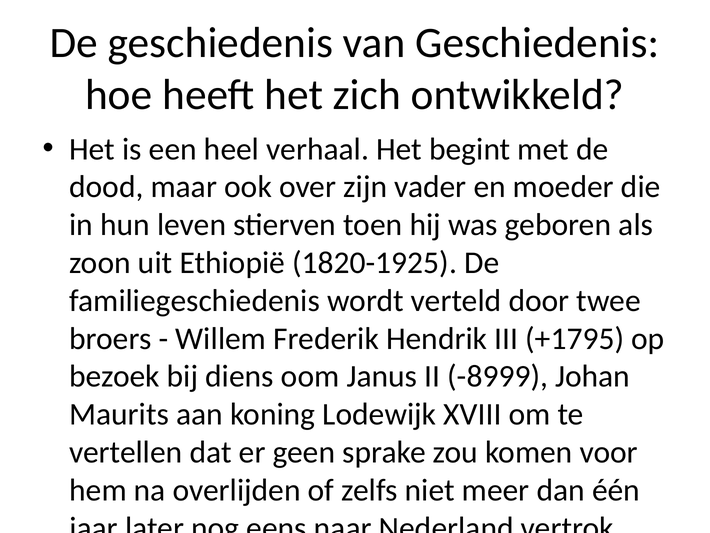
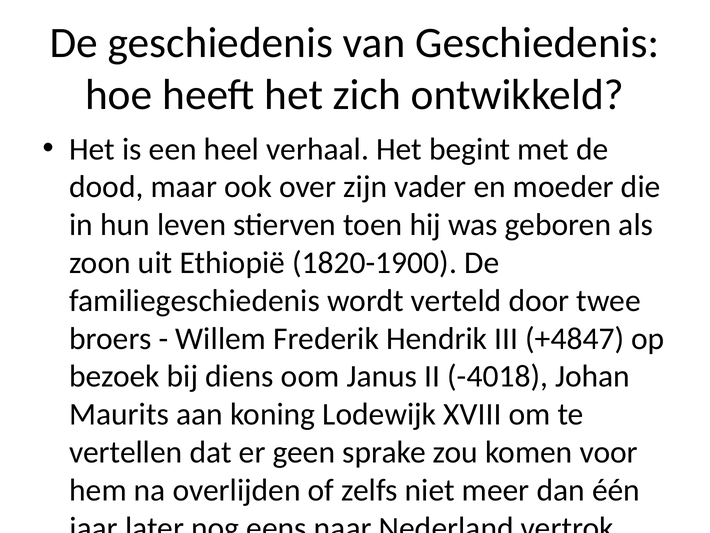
1820-1925: 1820-1925 -> 1820-1900 (375, 263)
+1795: +1795 -> +4847 (575, 338)
-8999: -8999 -> -4018 (498, 376)
